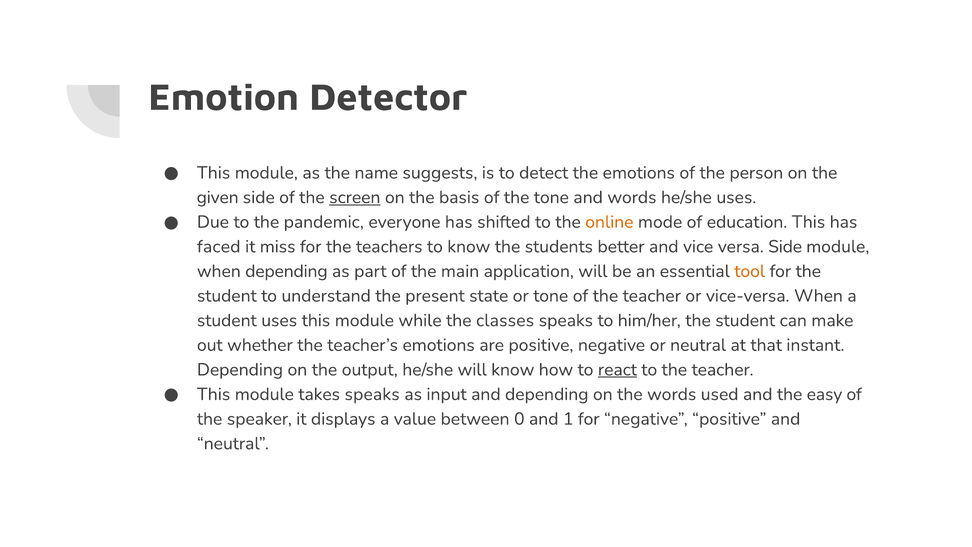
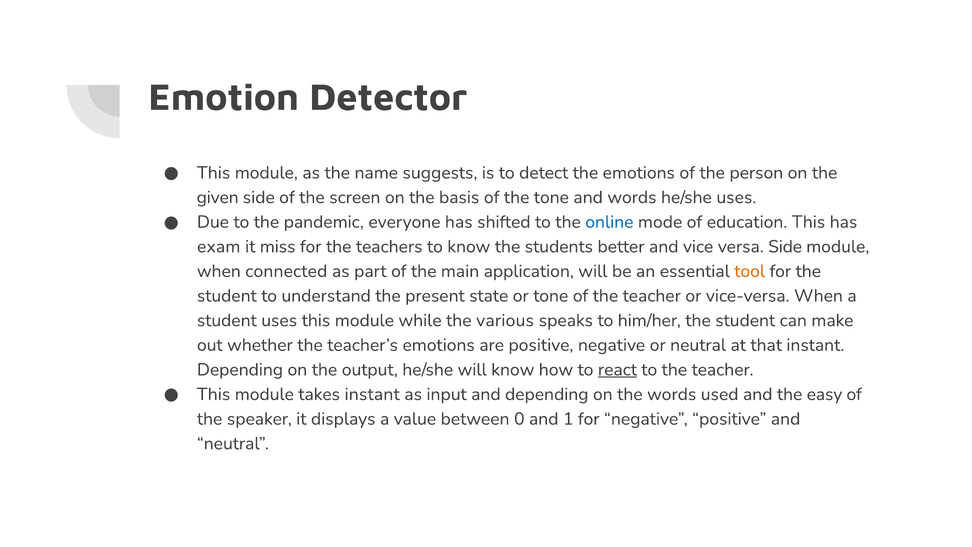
screen underline: present -> none (355, 197)
online colour: orange -> blue (609, 222)
faced: faced -> exam (219, 246)
when depending: depending -> connected (286, 271)
classes: classes -> various (505, 320)
takes speaks: speaks -> instant (372, 394)
